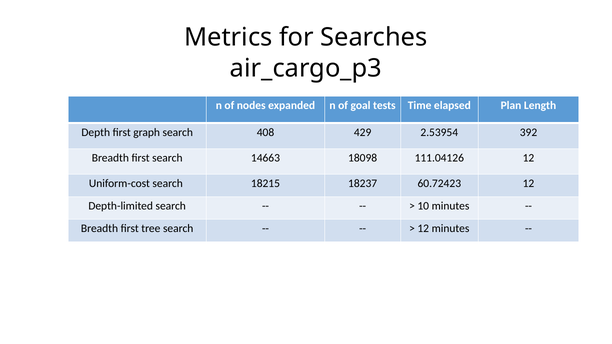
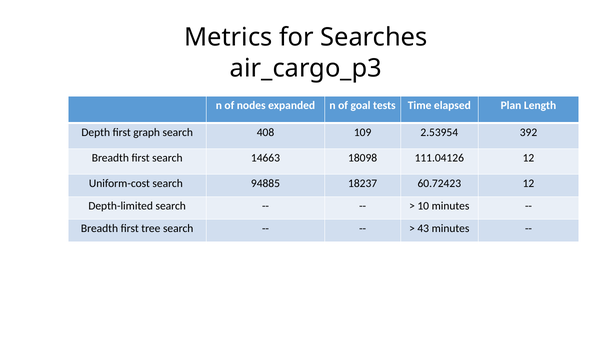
429: 429 -> 109 (363, 132)
18215: 18215 -> 94885 (265, 184)
12: 12 -> 43 (423, 229)
